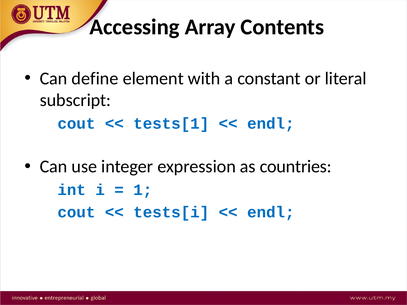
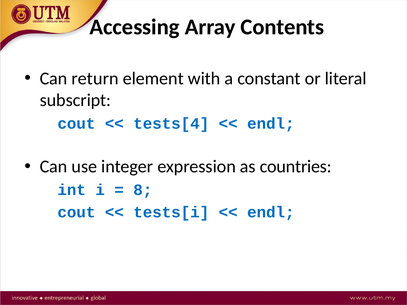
define: define -> return (95, 79)
tests[1: tests[1 -> tests[4 (171, 124)
1: 1 -> 8 (143, 190)
